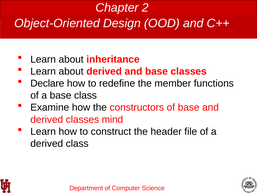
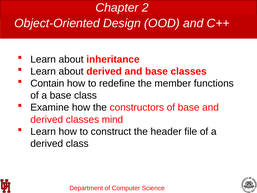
Declare: Declare -> Contain (47, 83)
